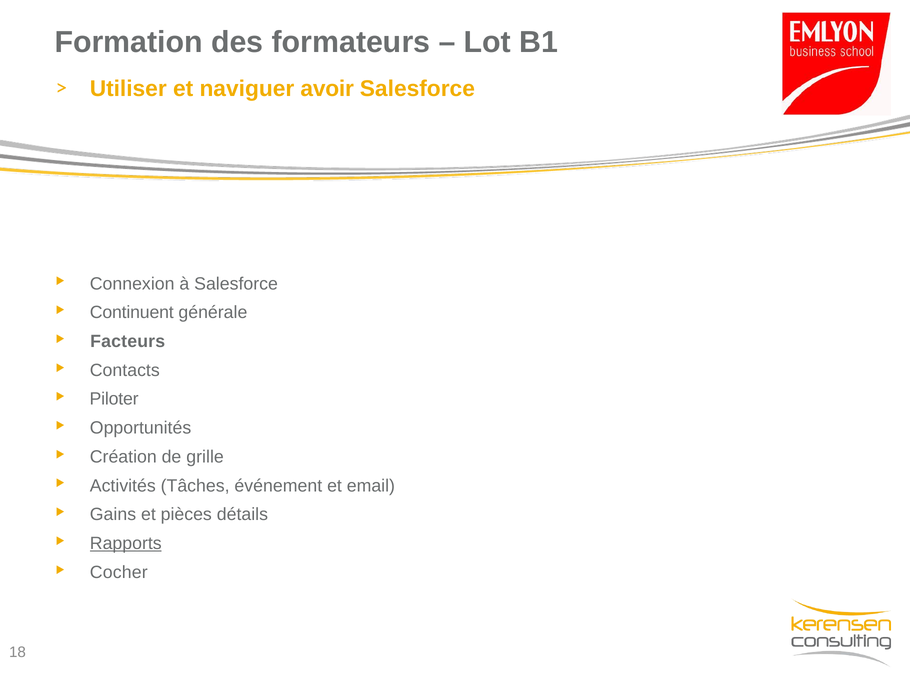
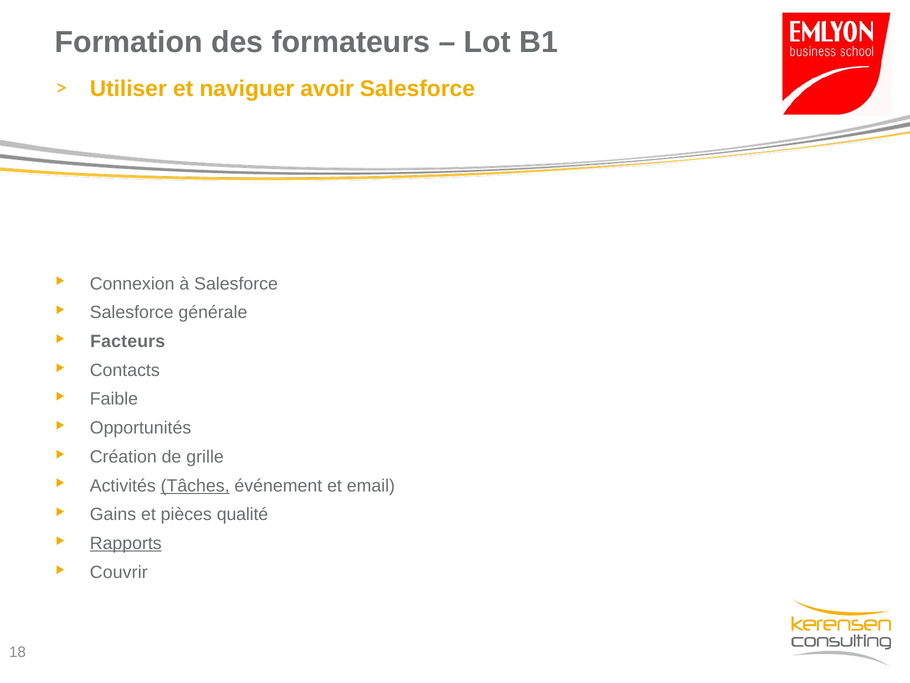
Continuent: Continuent -> Salesforce (132, 312)
Piloter: Piloter -> Faible (114, 399)
Tâches underline: none -> present (195, 485)
détails: détails -> qualité (242, 514)
Cocher: Cocher -> Couvrir (119, 572)
